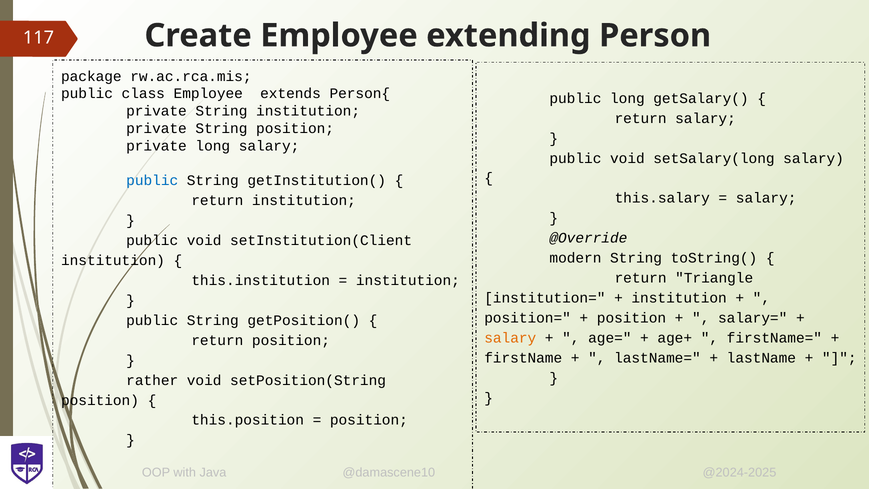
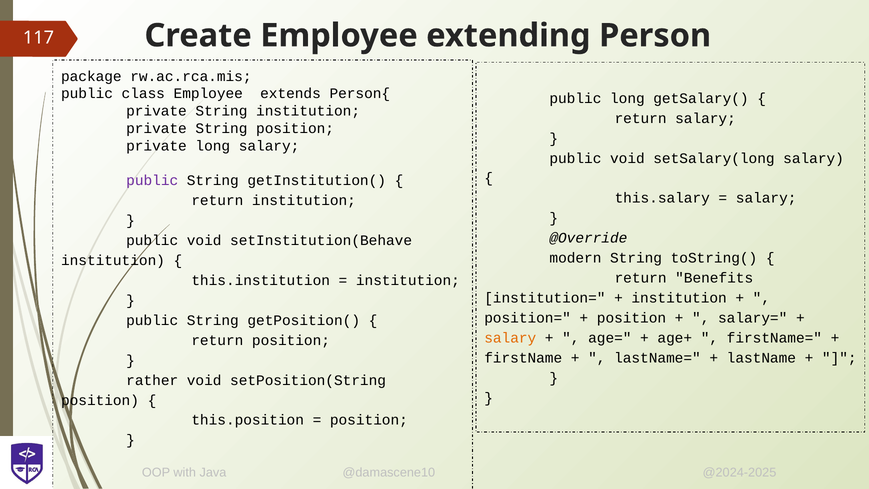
public colour: blue -> purple (152, 180)
setInstitution(Client: setInstitution(Client -> setInstitution(Behave (321, 240)
Triangle: Triangle -> Benefits (714, 278)
